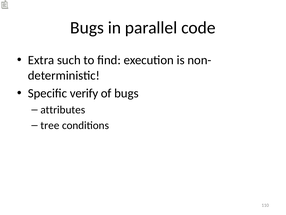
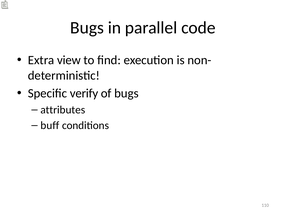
such: such -> view (69, 60)
tree: tree -> buff (50, 125)
